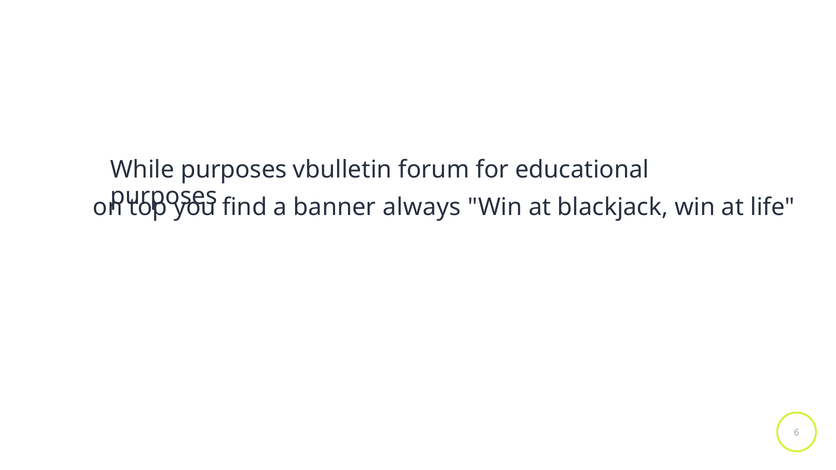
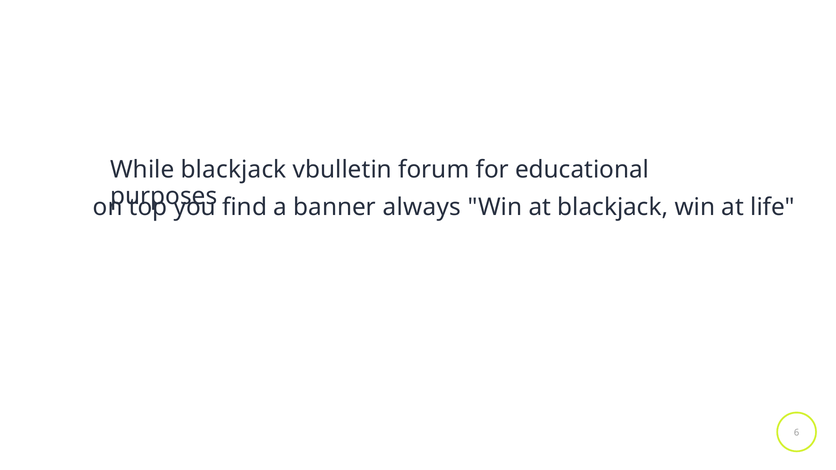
While purposes: purposes -> blackjack (234, 170)
